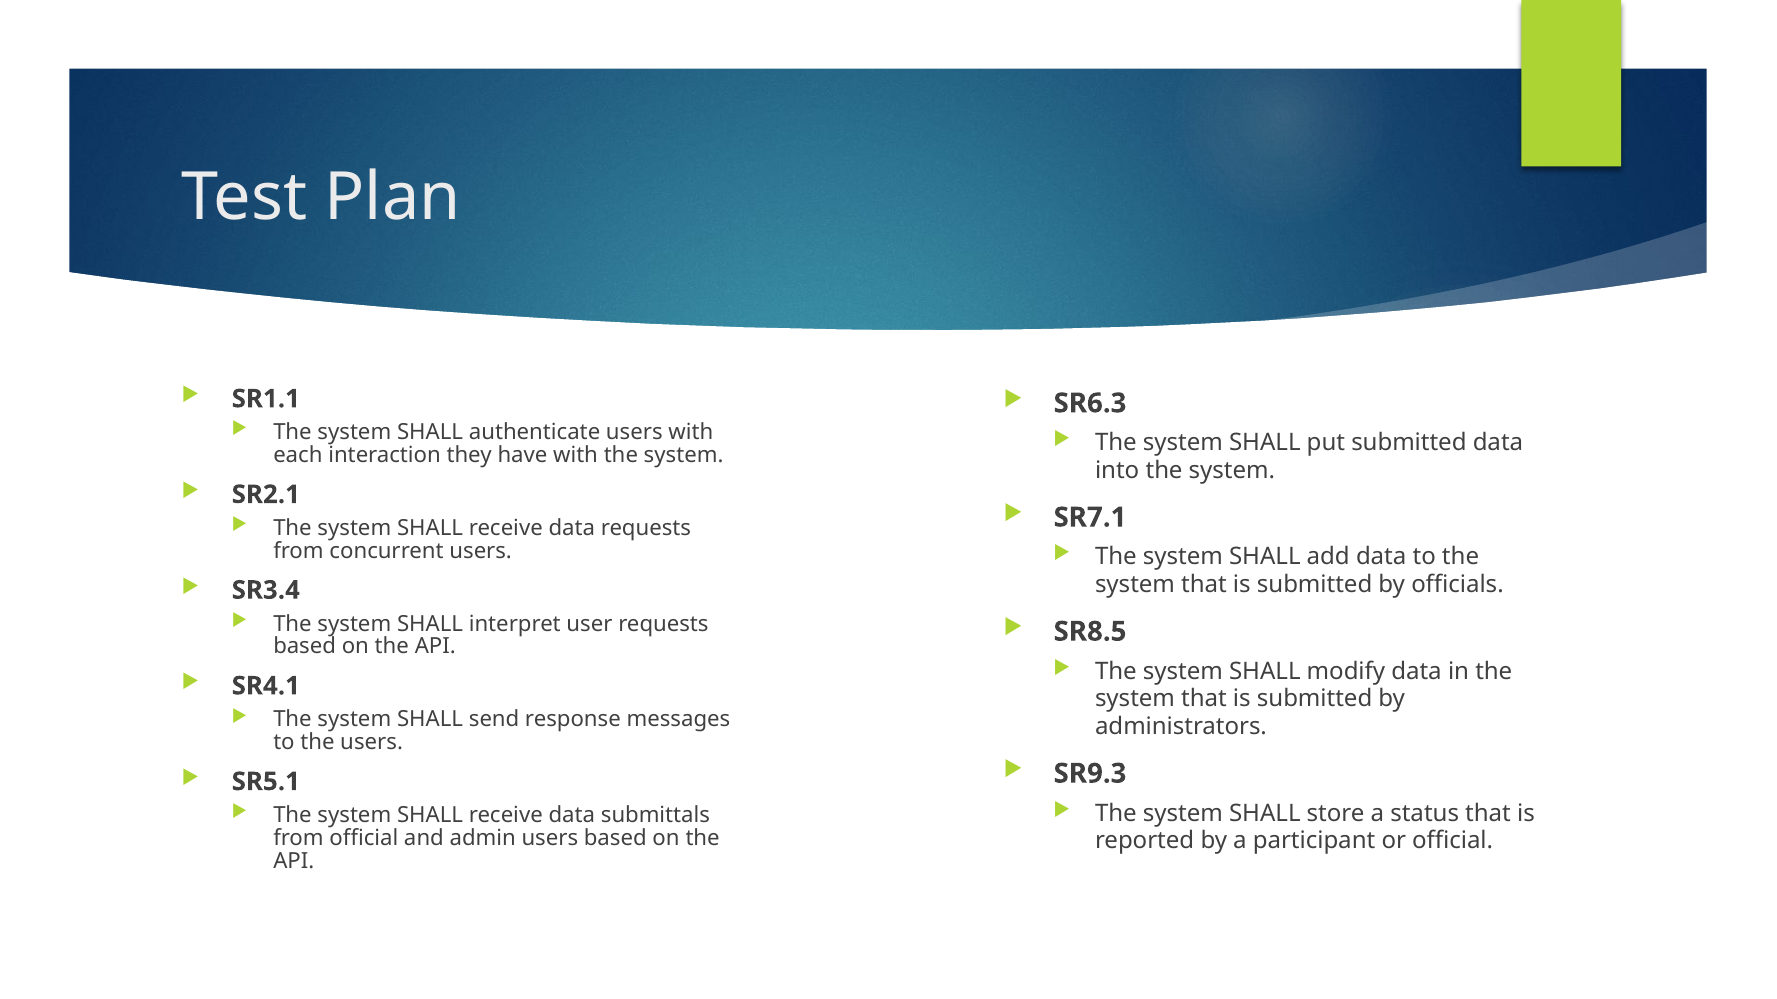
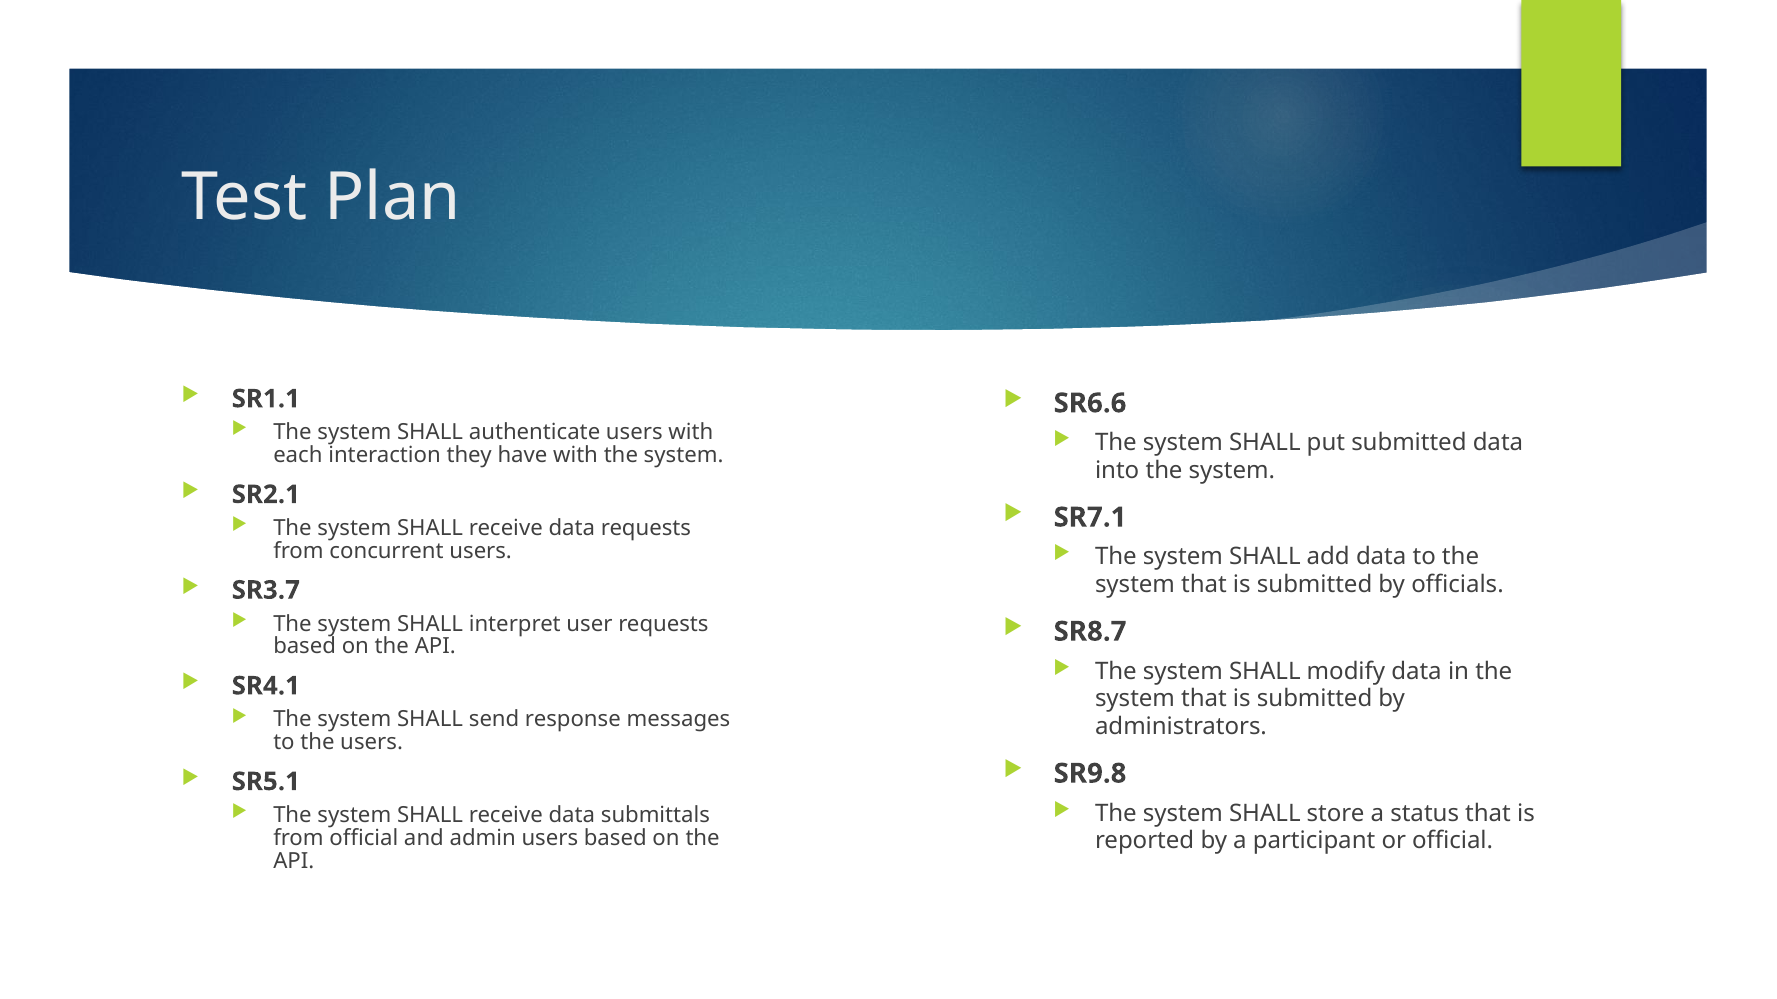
SR6.3: SR6.3 -> SR6.6 (1090, 403)
SR3.4: SR3.4 -> SR3.7 (266, 590)
SR8.5: SR8.5 -> SR8.7 (1090, 632)
SR9.3: SR9.3 -> SR9.8 (1090, 774)
